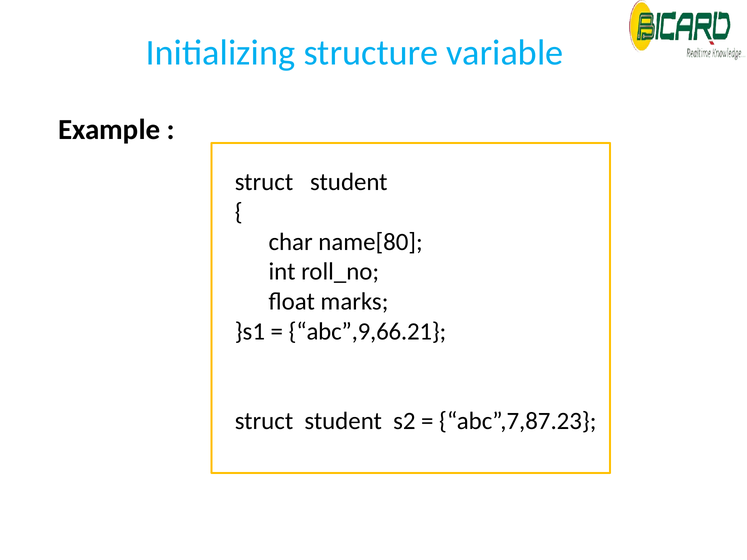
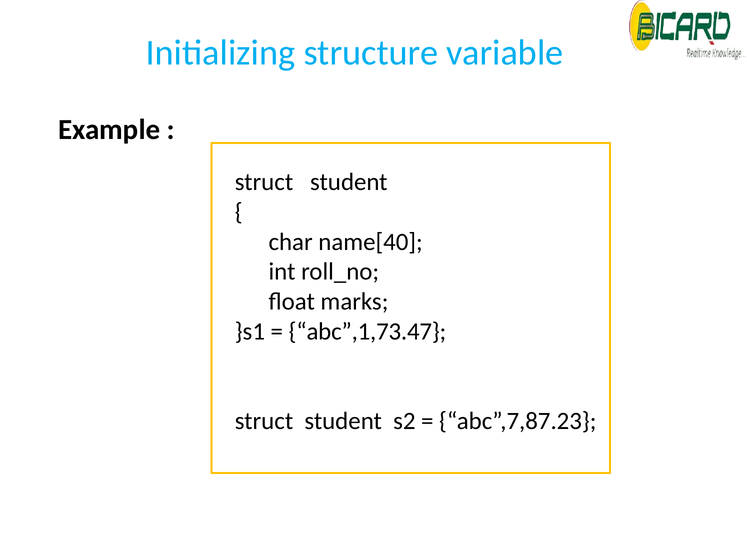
name[80: name[80 -> name[40 (371, 242)
abc”,9,66.21: abc”,9,66.21 -> abc”,1,73.47 (367, 332)
